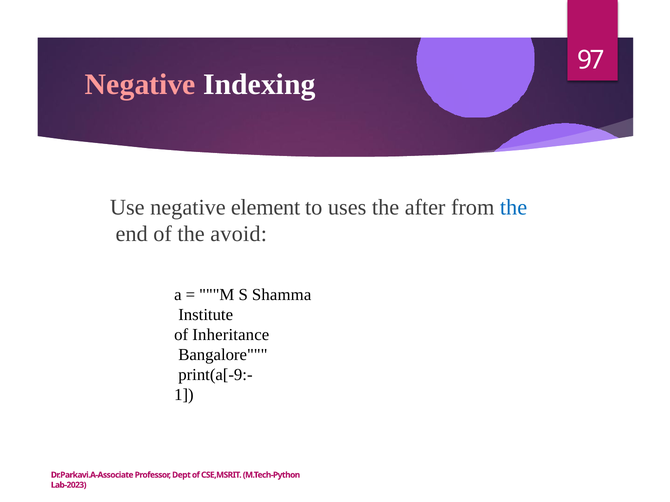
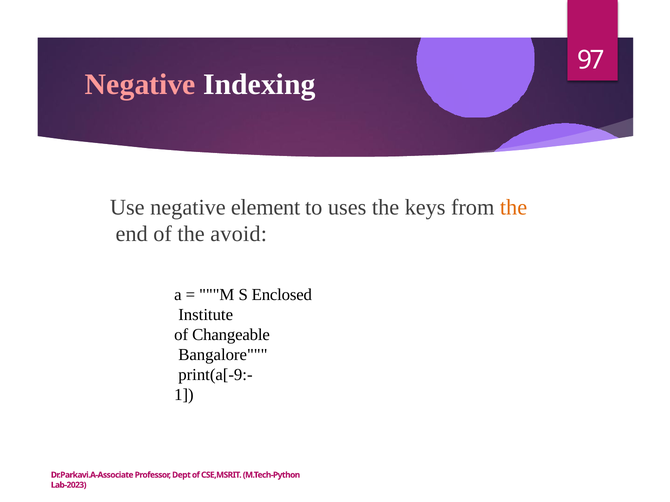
after: after -> keys (425, 207)
the colour: blue -> orange (514, 207)
Shamma: Shamma -> Enclosed (282, 295)
Inheritance: Inheritance -> Changeable (231, 335)
